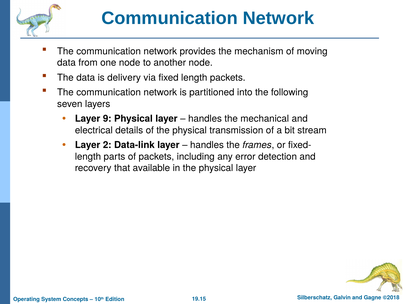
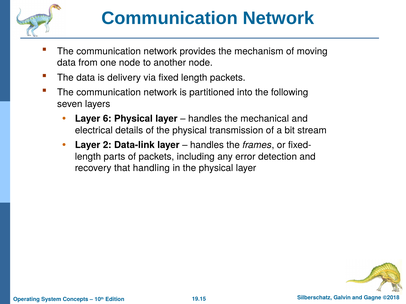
9: 9 -> 6 (107, 119)
available: available -> handling (151, 168)
